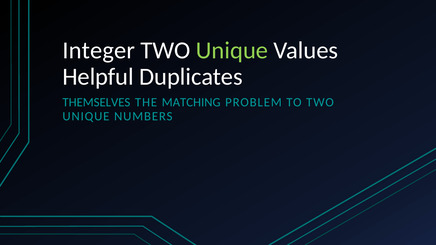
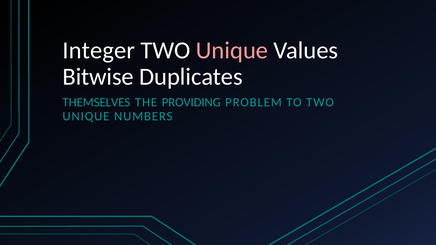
Unique colour: light green -> pink (232, 50)
Helpful: Helpful -> Bitwise (98, 77)
MATCHING: MATCHING -> PROVIDING (191, 103)
